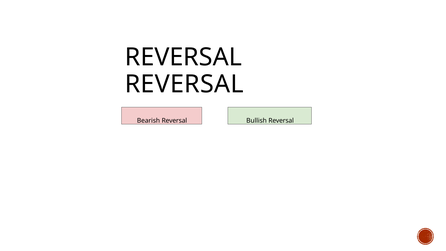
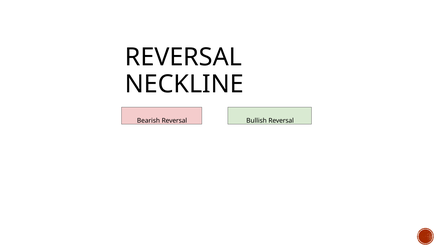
REVERSAL: REVERSAL -> NECKLINE (184, 84)
